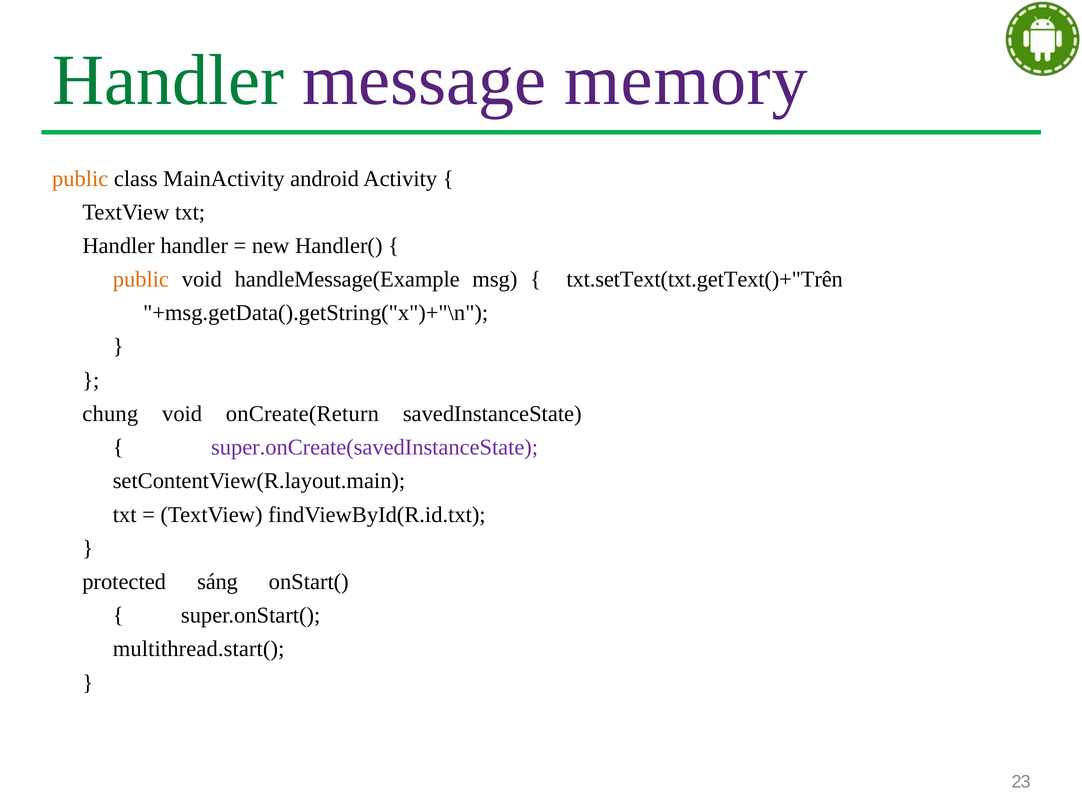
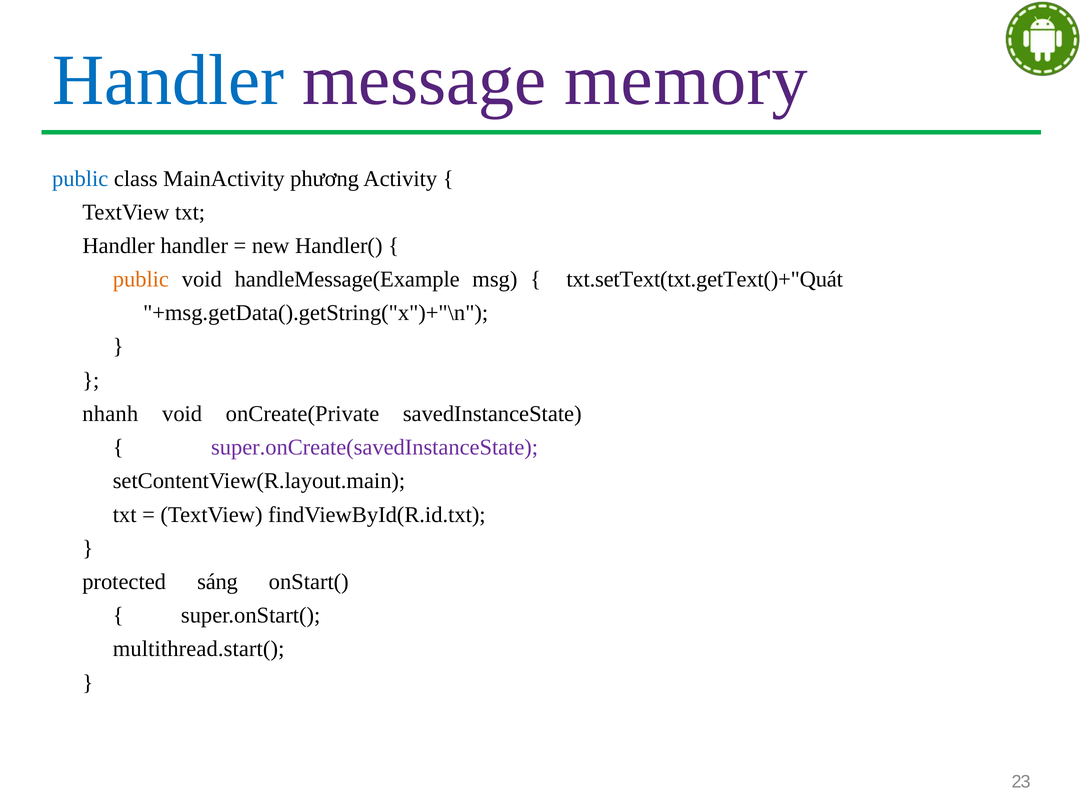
Handler colour: green -> blue (168, 80)
public colour: orange -> blue (80, 178)
android: android -> phương (325, 178)
txt.setText(txt.getText()+"Trên: txt.setText(txt.getText()+"Trên -> txt.setText(txt.getText()+"Quát (705, 279)
chung: chung -> nhanh (110, 414)
onCreate(Return: onCreate(Return -> onCreate(Private (303, 414)
